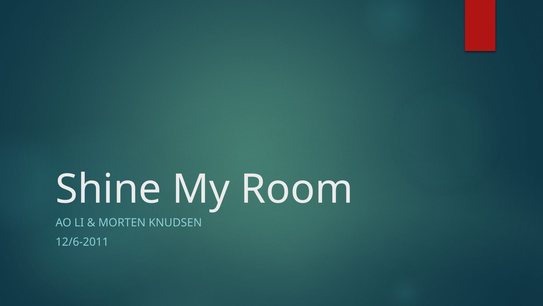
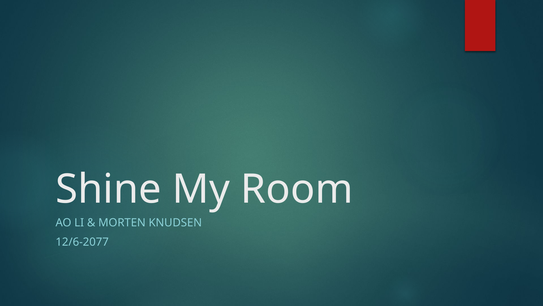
12/6-2011: 12/6-2011 -> 12/6-2077 (82, 242)
